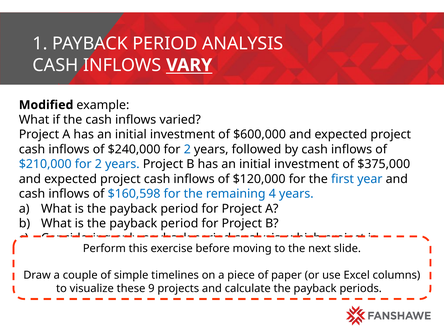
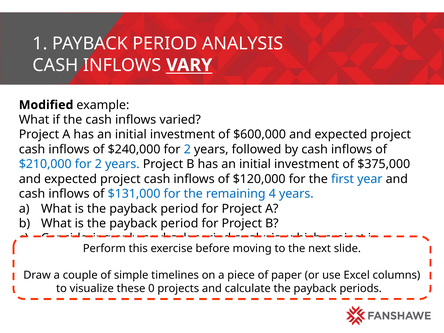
$160,598: $160,598 -> $131,000 (134, 194)
9: 9 -> 0 (151, 288)
